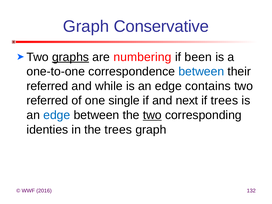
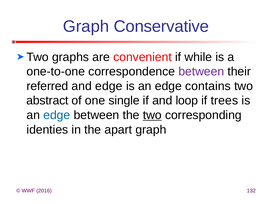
graphs underline: present -> none (71, 57)
numbering: numbering -> convenient (143, 57)
been: been -> while (198, 57)
between colour: blue -> purple (201, 72)
and while: while -> edge (109, 86)
referred: referred -> abstract (47, 101)
next: next -> loop (187, 101)
the trees: trees -> apart (118, 130)
